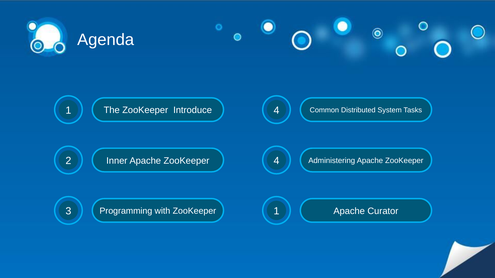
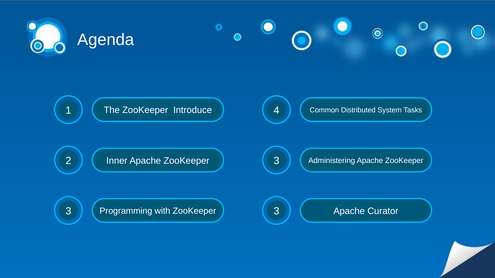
Inner Apache ZooKeeper 4: 4 -> 3 (276, 161)
with ZooKeeper 1: 1 -> 3 (276, 211)
